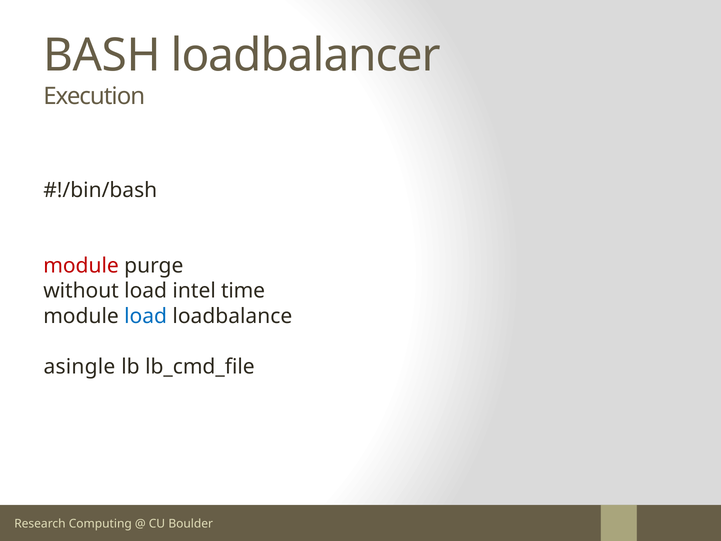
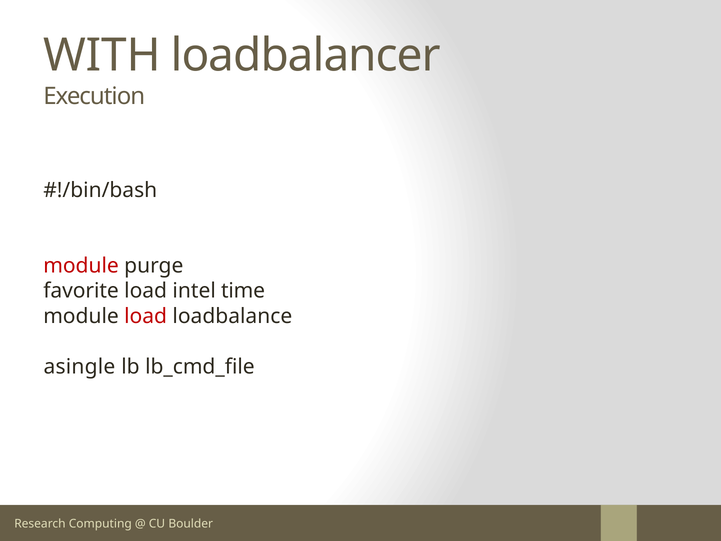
BASH: BASH -> WITH (102, 56)
without: without -> favorite (81, 291)
load colour: blue -> red (146, 316)
